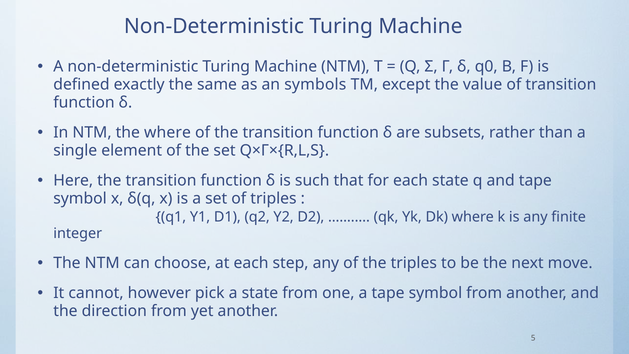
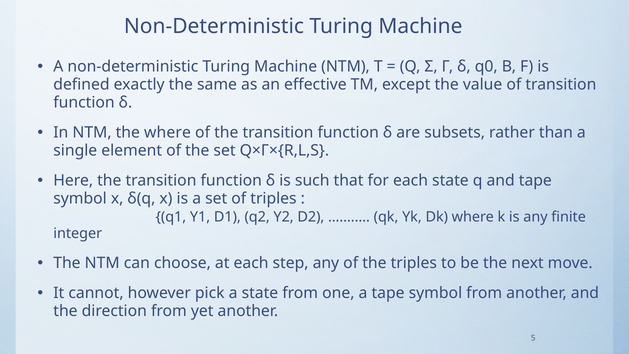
symbols: symbols -> effective (315, 84)
